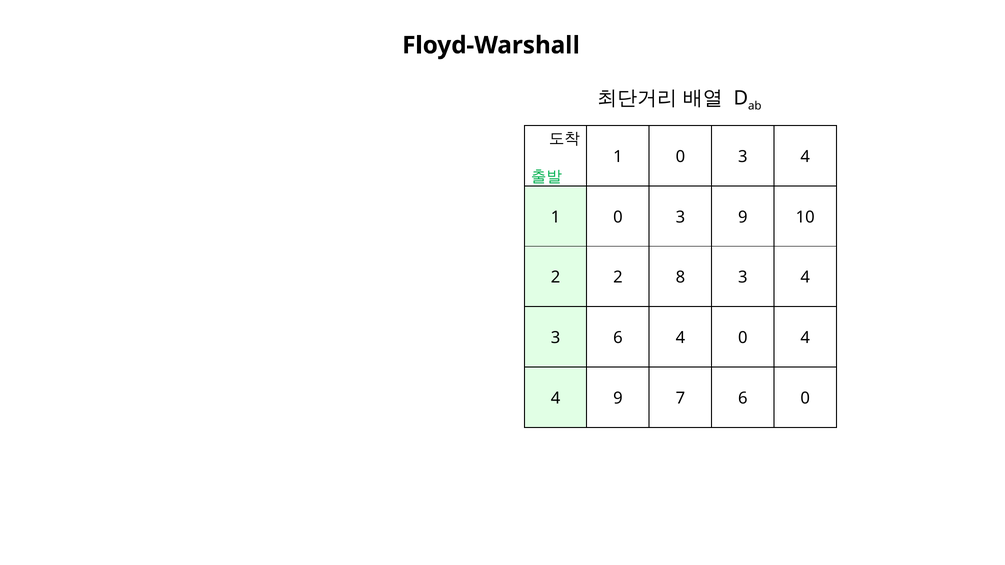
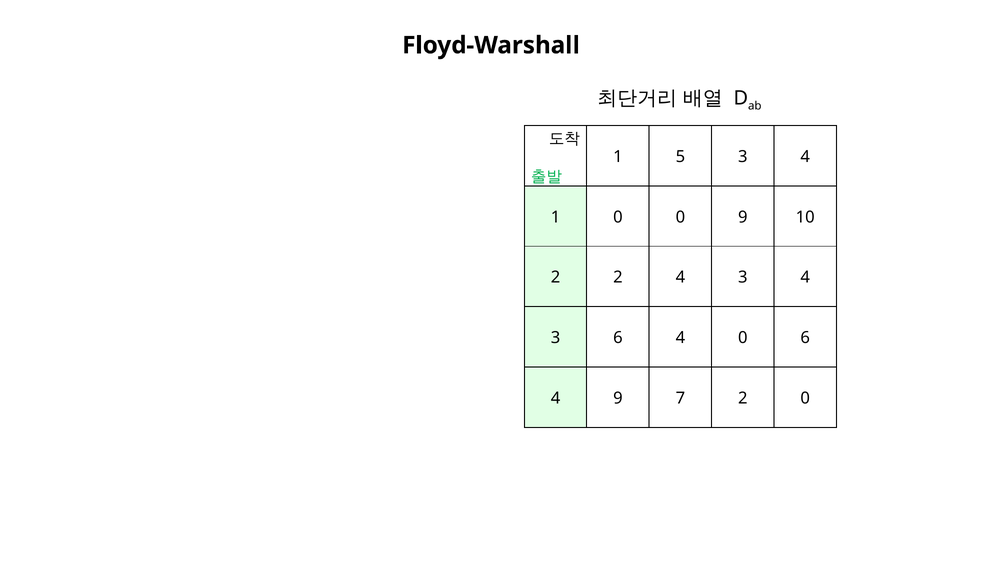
0: 0 -> 5 (680, 157)
3: 3 -> 0 (680, 217)
2 8: 8 -> 4 (680, 277)
0 4: 4 -> 6 (805, 338)
7 6: 6 -> 2 (743, 398)
